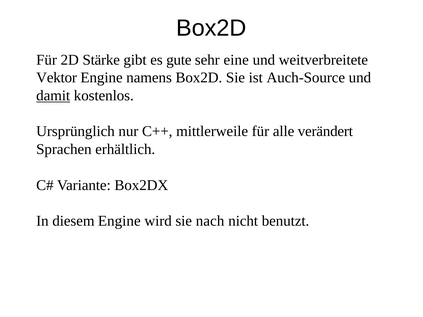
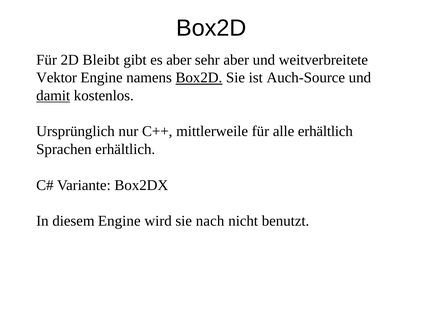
Stärke: Stärke -> Bleibt (101, 60)
es gute: gute -> aber (179, 60)
sehr eine: eine -> aber (236, 60)
Box2D underline: none -> present (199, 78)
alle verändert: verändert -> erhältlich (325, 131)
